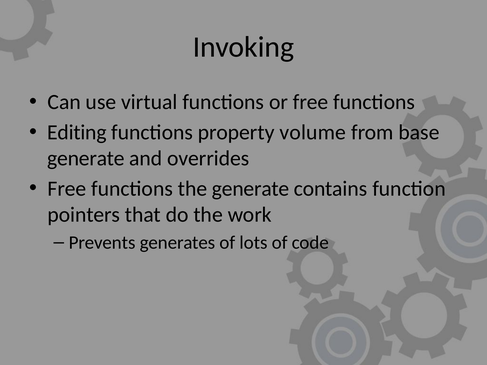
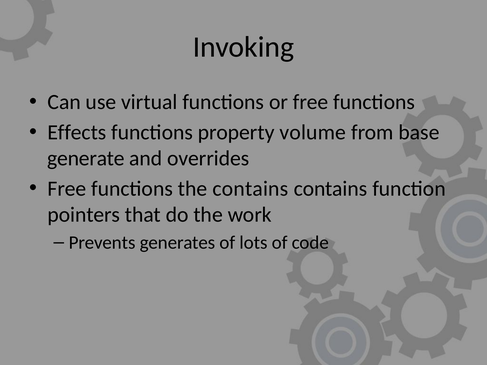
Editing: Editing -> Effects (77, 132)
the generate: generate -> contains (250, 189)
